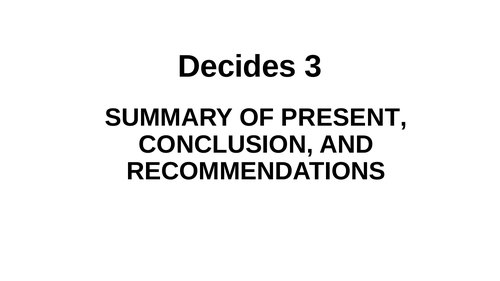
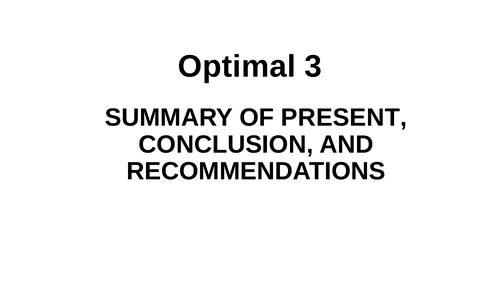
Decides: Decides -> Optimal (237, 66)
